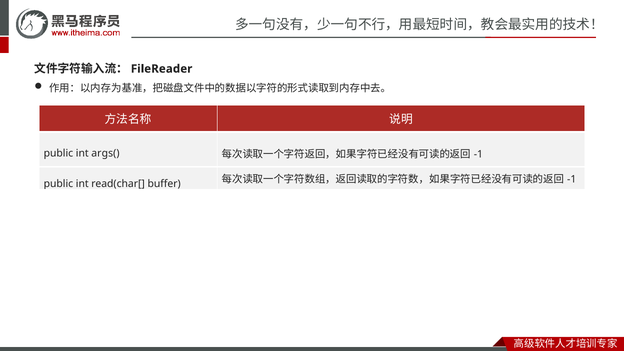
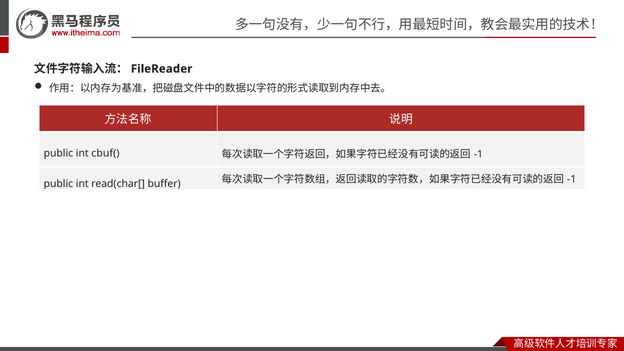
args(: args( -> cbuf( (105, 153)
